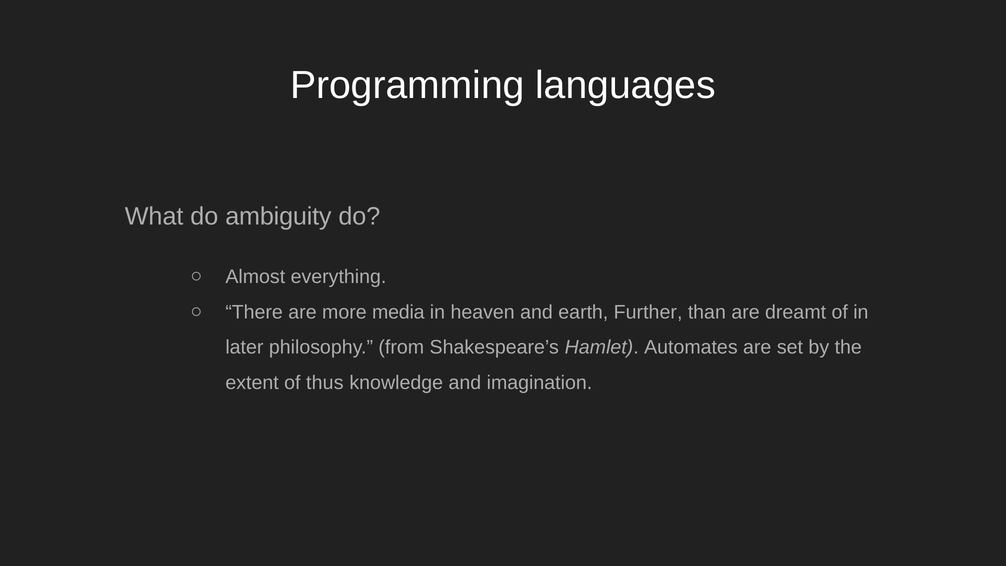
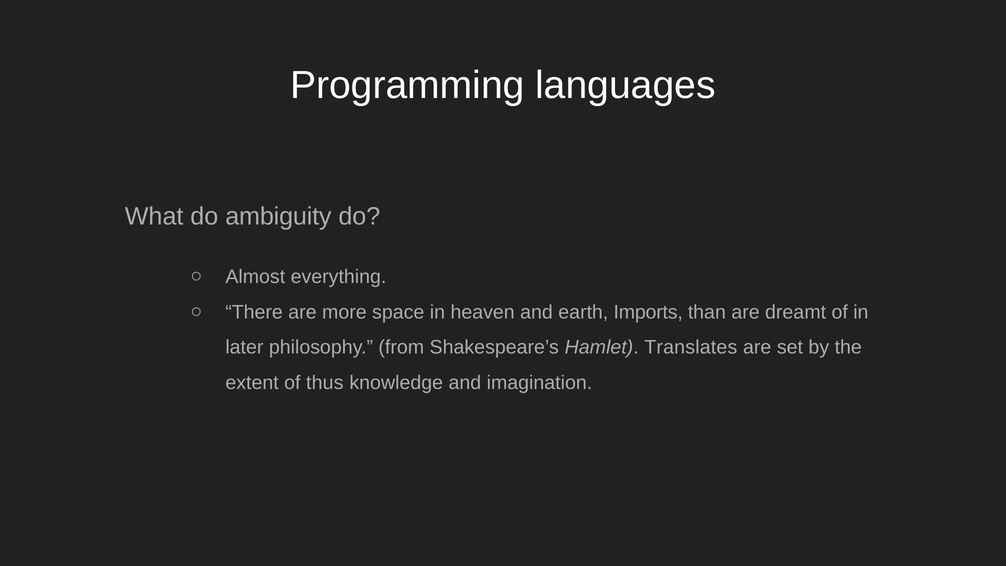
media: media -> space (398, 312)
Further: Further -> Imports (648, 312)
Automates: Automates -> Translates (691, 347)
